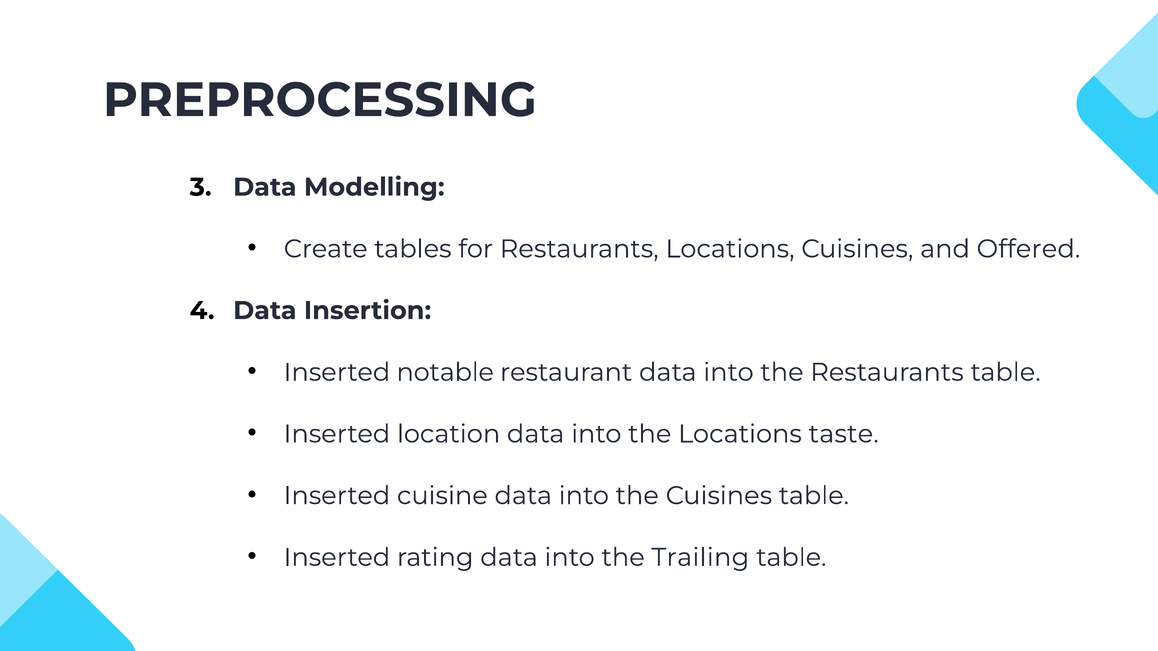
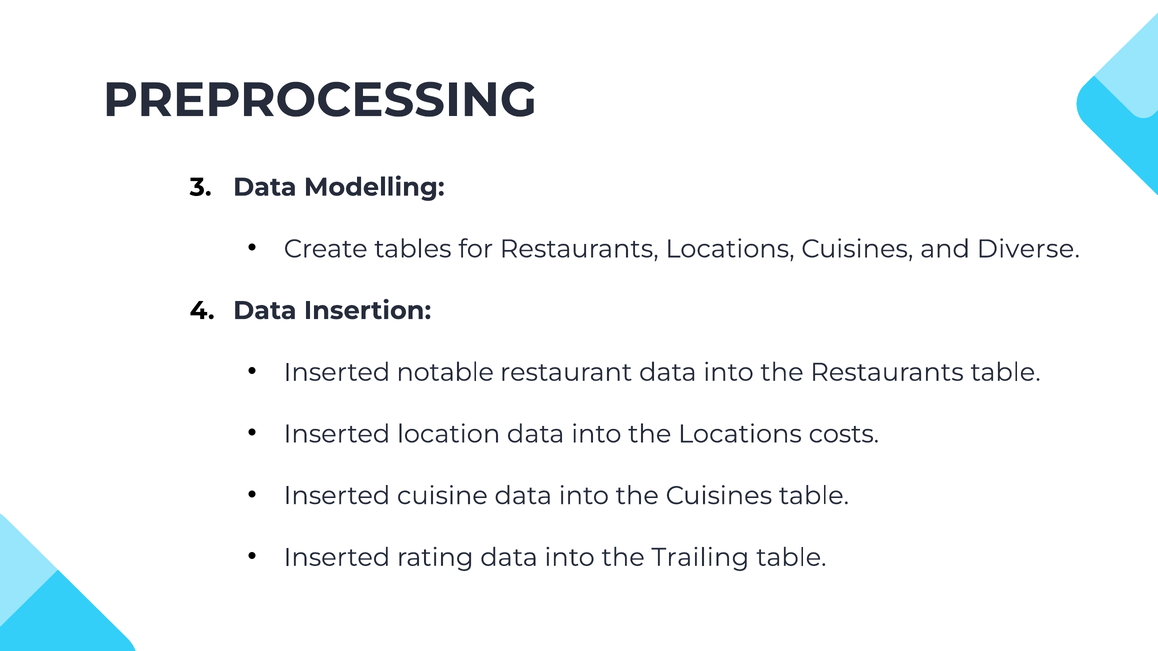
Offered: Offered -> Diverse (1028, 249)
taste: taste -> costs (844, 434)
